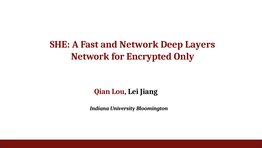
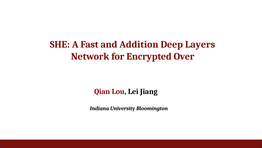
and Network: Network -> Addition (139, 44)
Only: Only -> Over (184, 56)
